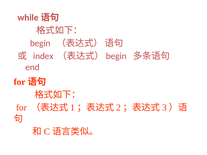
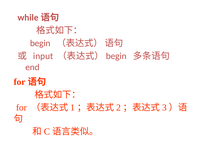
index: index -> input (43, 56)
